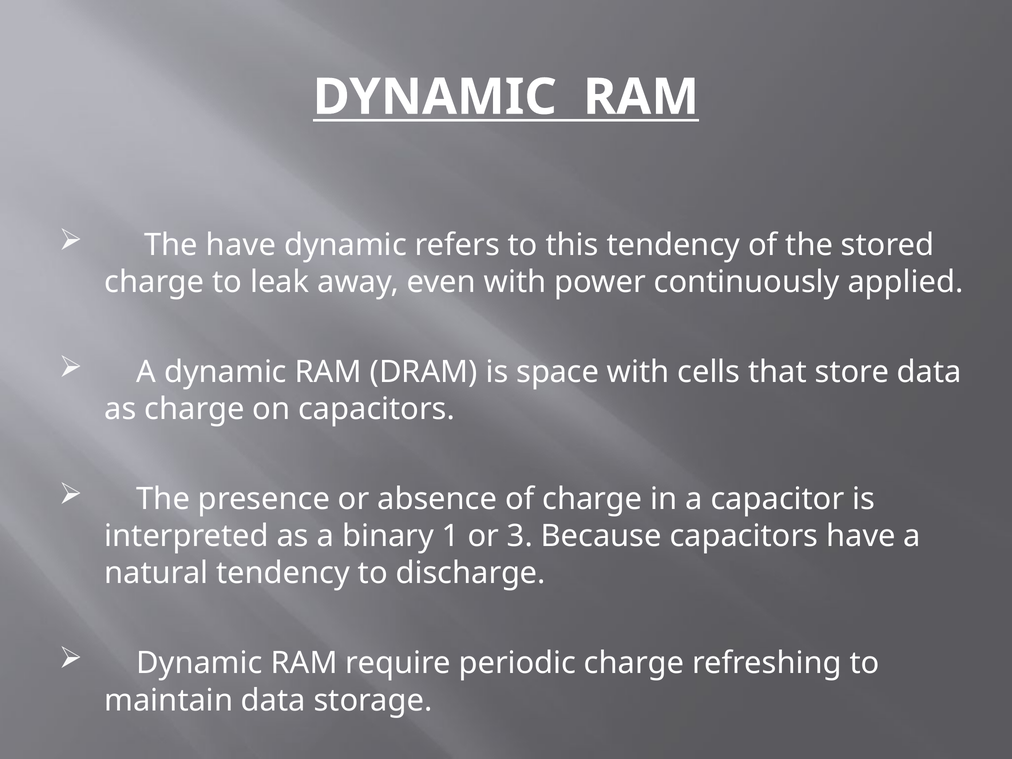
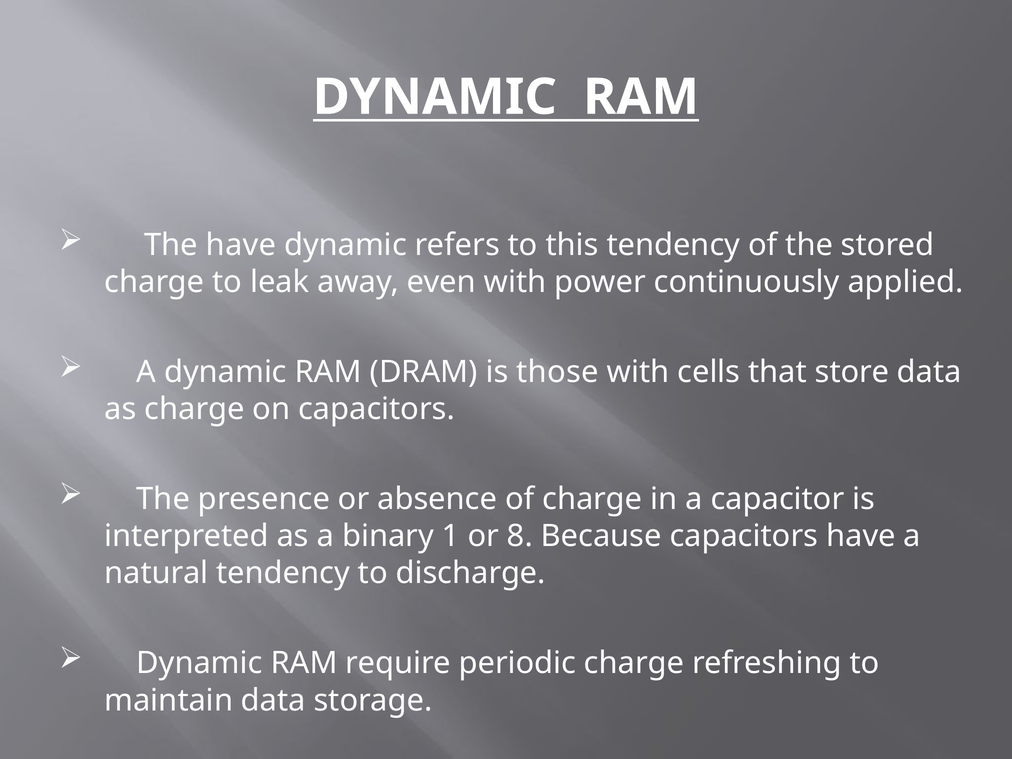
space: space -> those (558, 372)
3: 3 -> 8 (520, 536)
